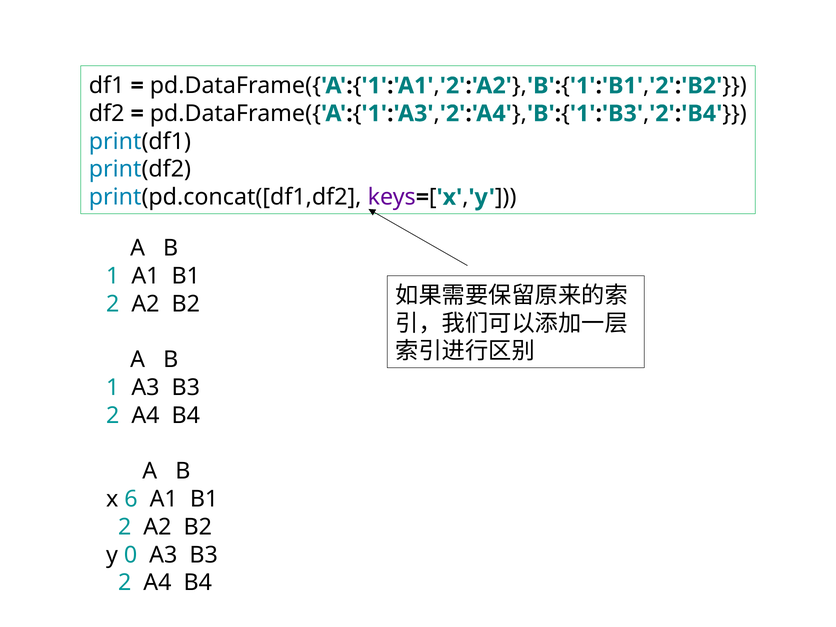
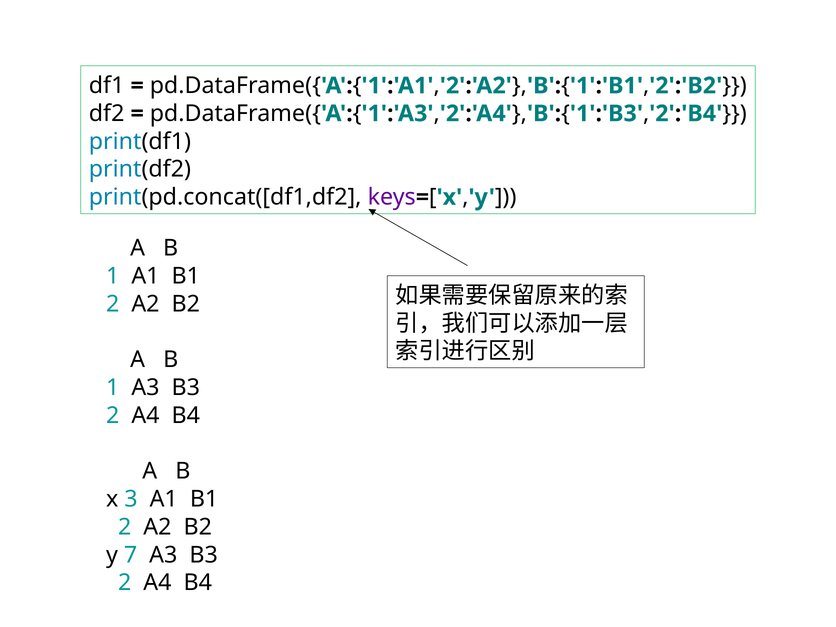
6: 6 -> 3 (131, 499)
0: 0 -> 7 (131, 555)
